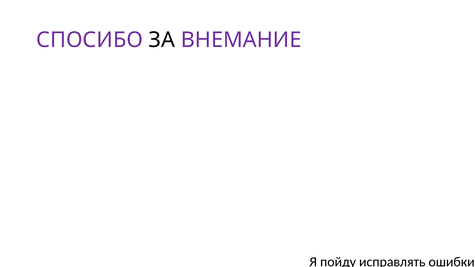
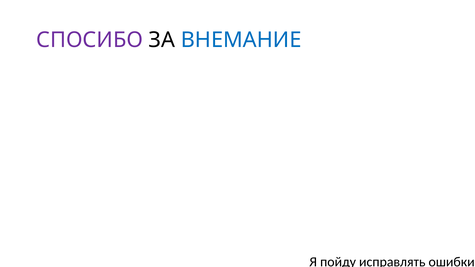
ВНЕМАНИЕ colour: purple -> blue (241, 40)
